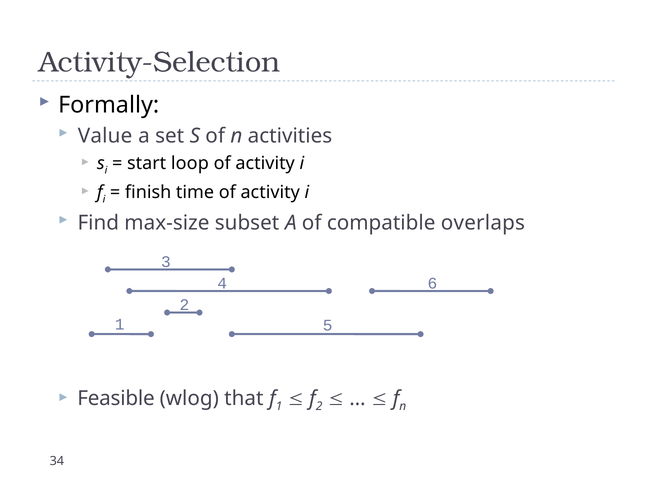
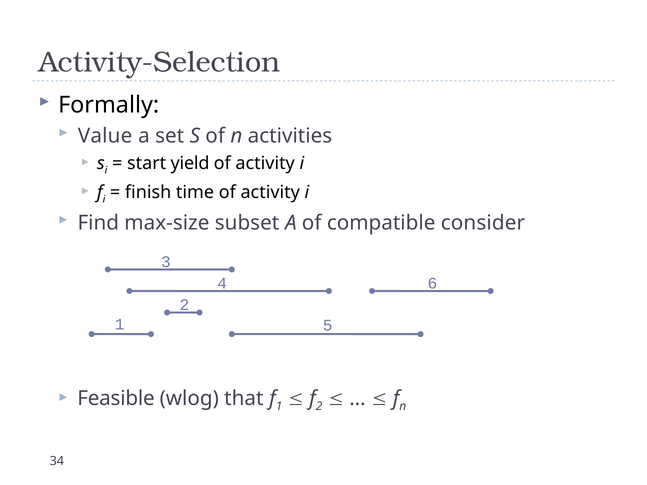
loop: loop -> yield (190, 163)
overlaps: overlaps -> consider (483, 223)
